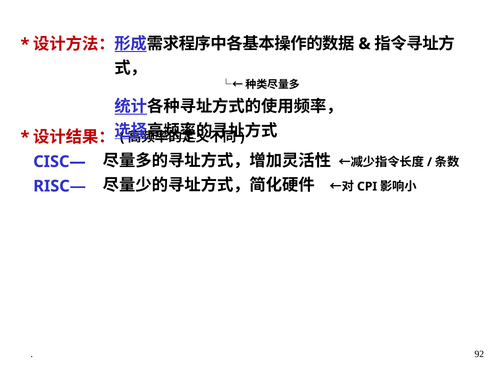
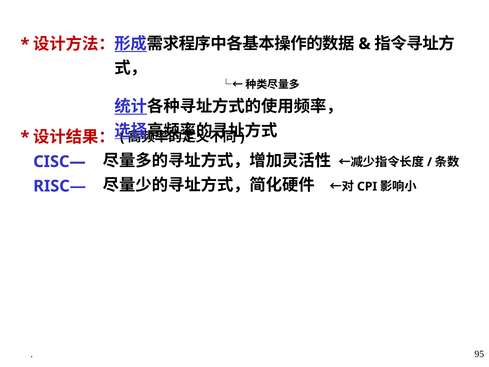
92: 92 -> 95 (479, 354)
